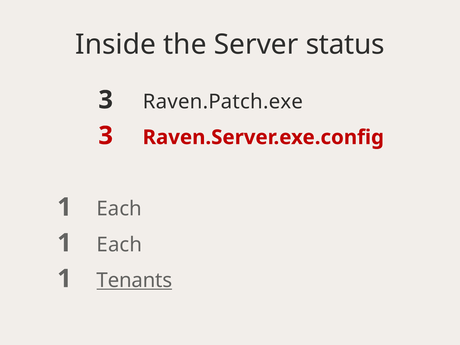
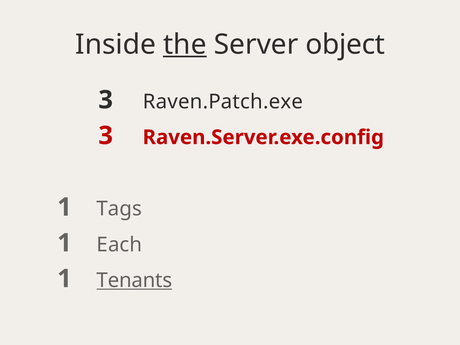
the underline: none -> present (185, 45)
status: status -> object (345, 45)
Each: Each -> Tags (119, 209)
